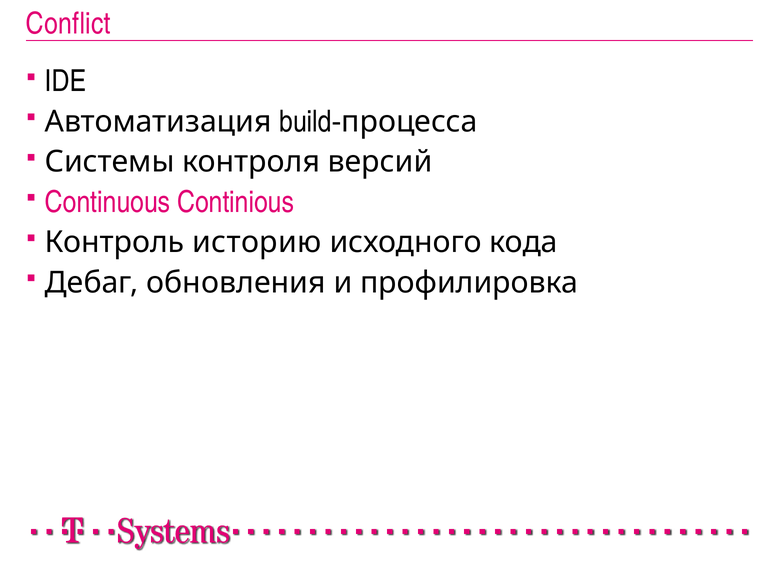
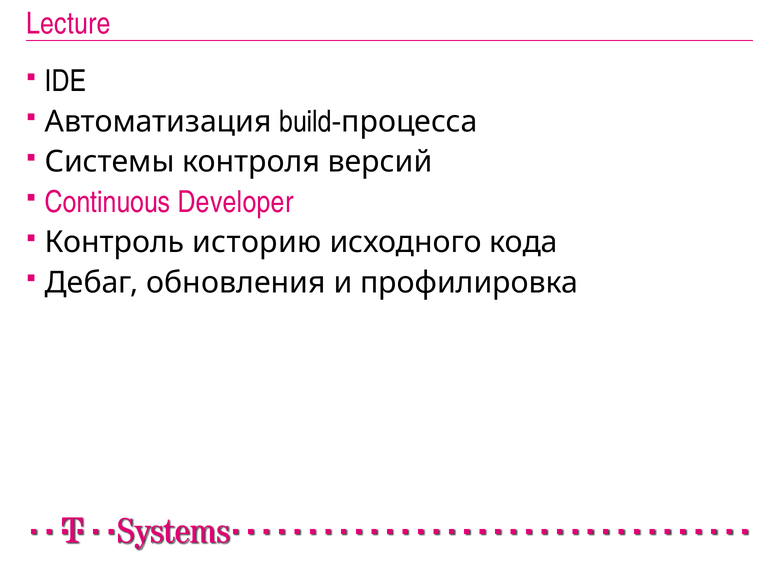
Conflict: Conflict -> Lecture (68, 24)
Continious: Continious -> Developer (235, 202)
